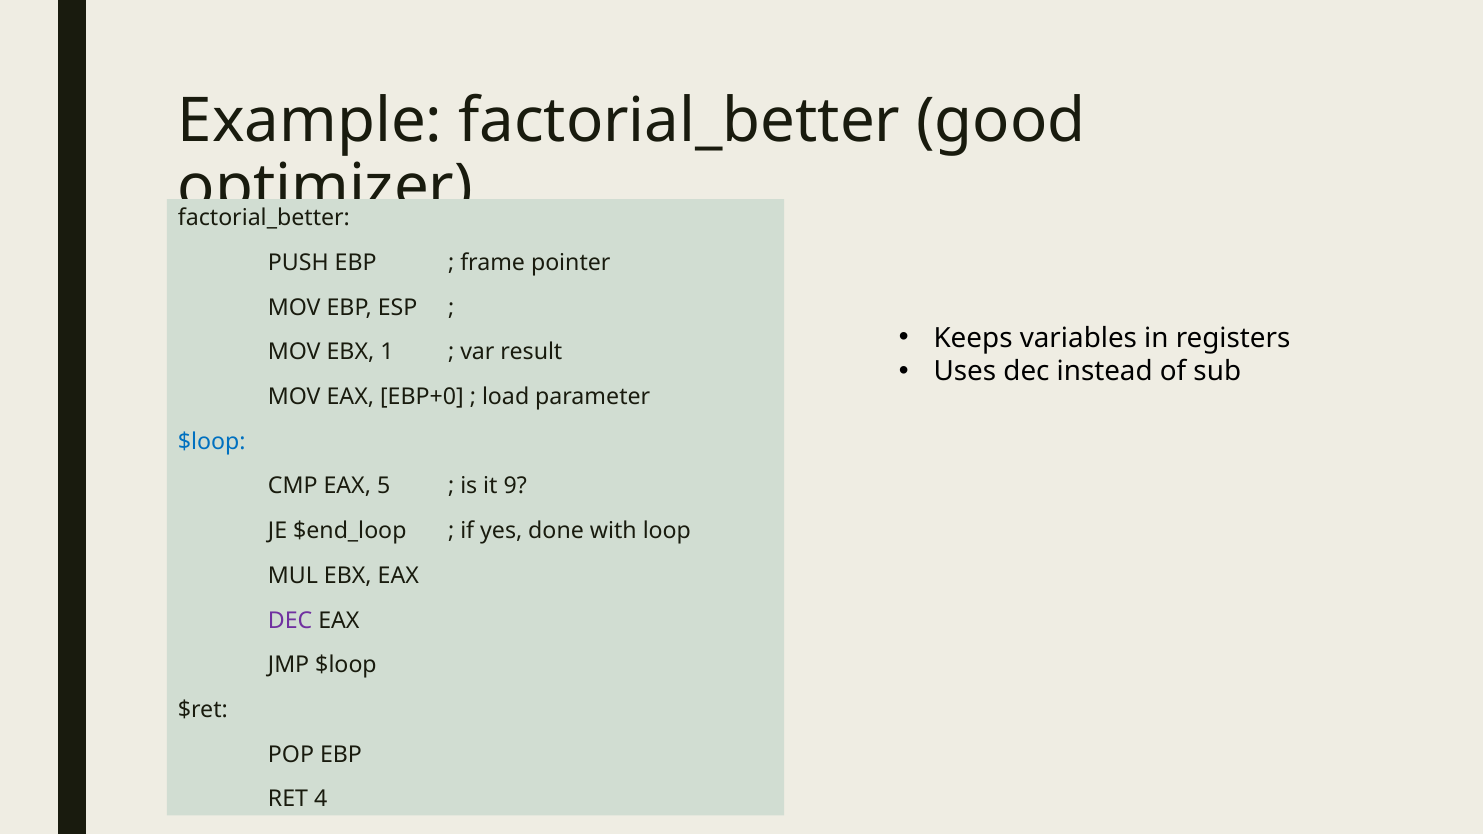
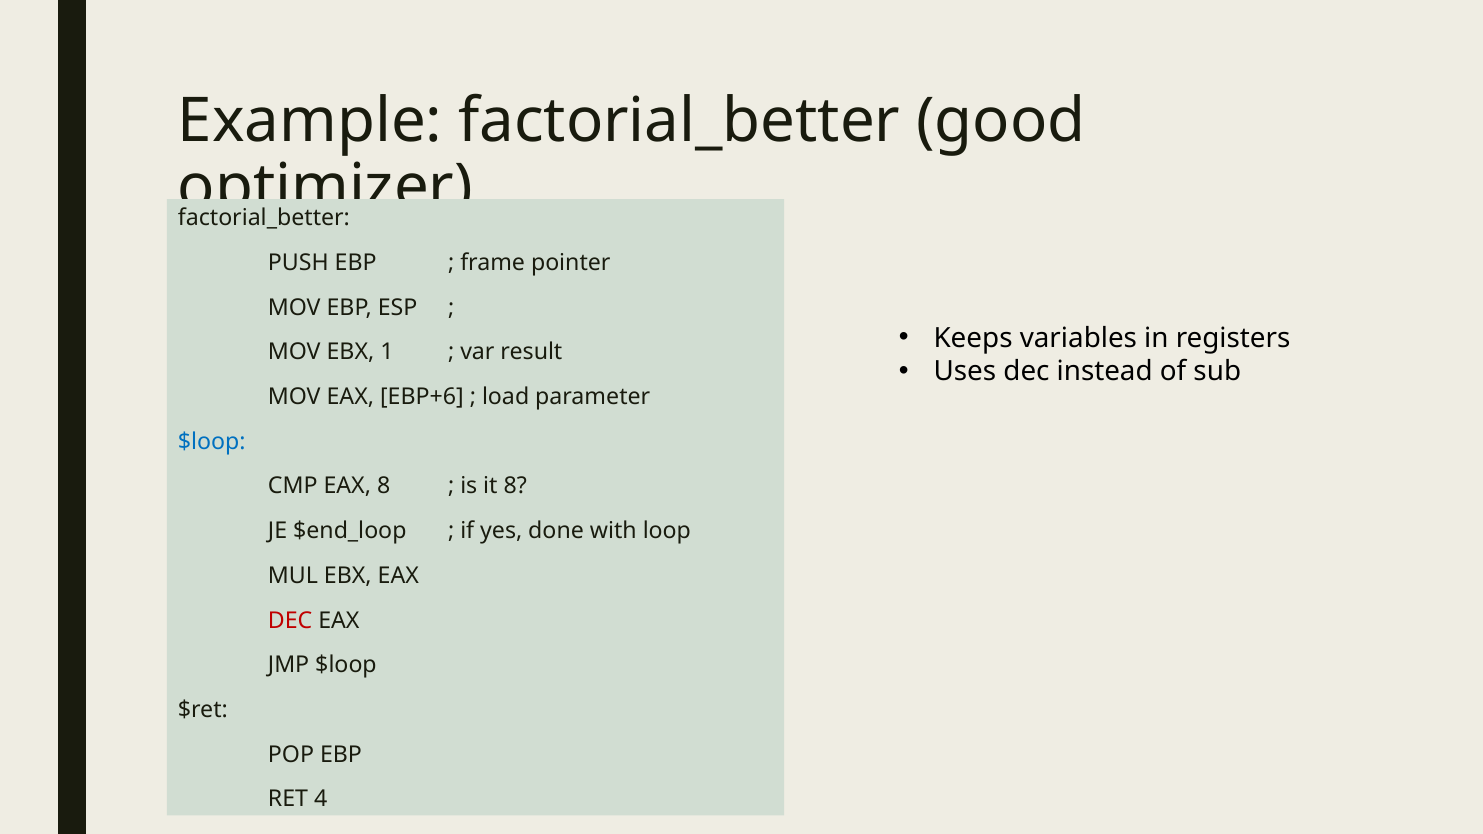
EBP+0: EBP+0 -> EBP+6 (422, 397)
EAX 5: 5 -> 8 (384, 486)
it 9: 9 -> 8 (515, 486)
DEC colour: purple -> red (290, 621)
